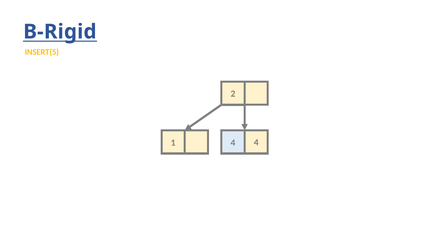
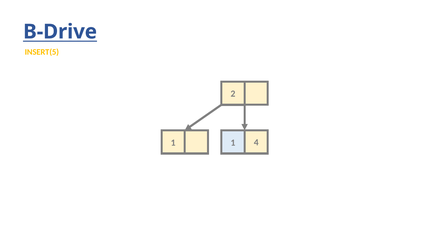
B-Rigid: B-Rigid -> B-Drive (60, 32)
1 4: 4 -> 1 (233, 143)
